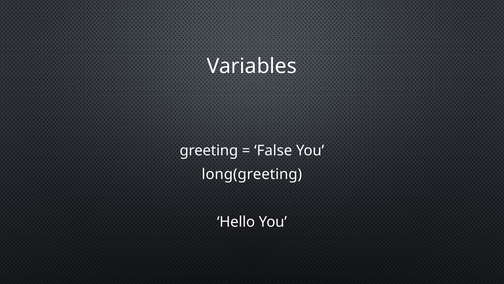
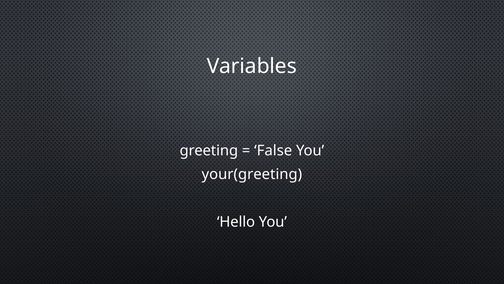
long(greeting: long(greeting -> your(greeting (252, 174)
